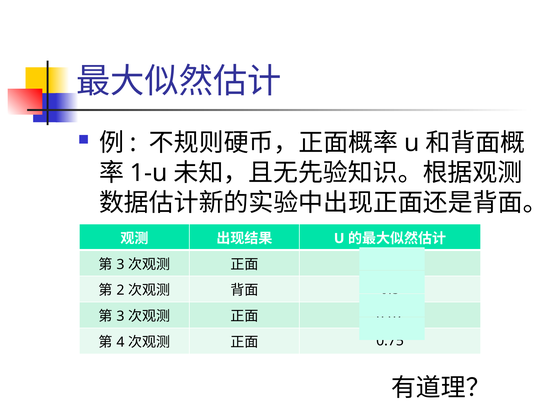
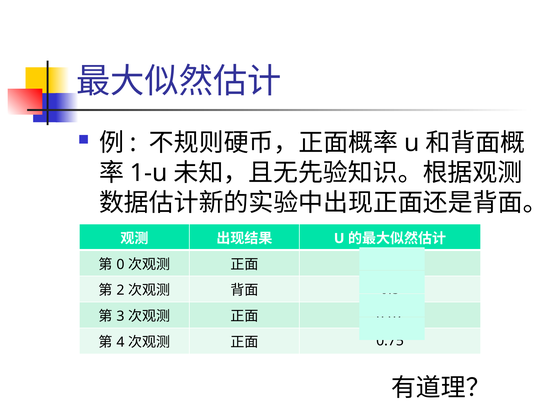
3: 3 -> 0 (121, 264)
